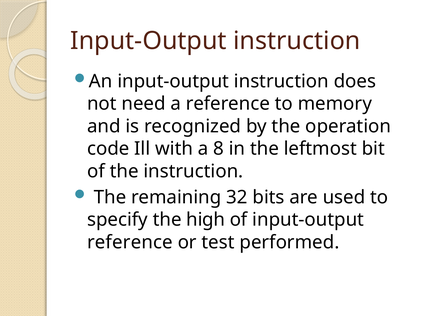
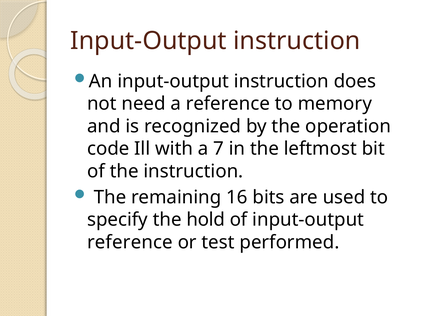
8: 8 -> 7 (219, 149)
32: 32 -> 16 (237, 197)
high: high -> hold (206, 220)
